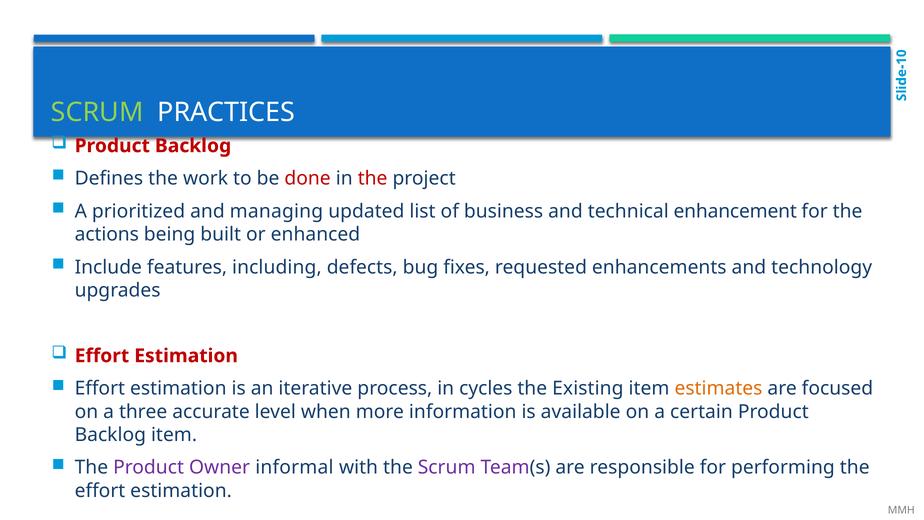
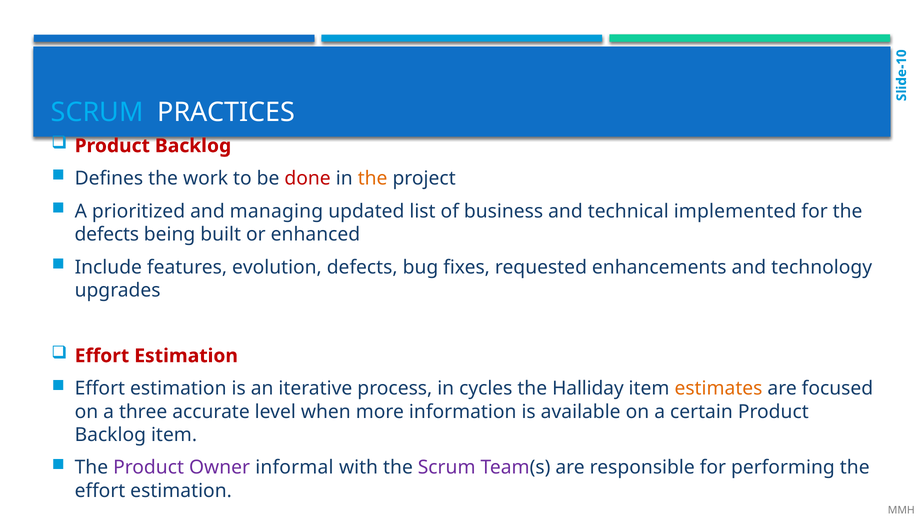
SCRUM colour: light green -> light blue (97, 112)
the colour: red -> orange (373, 179)
enhancement: enhancement -> implemented (735, 211)
actions: actions -> defects (107, 234)
including: including -> evolution (277, 267)
Existing: Existing -> Halliday (588, 388)
